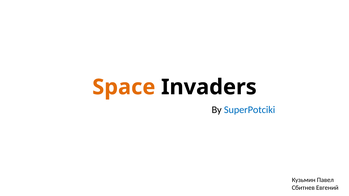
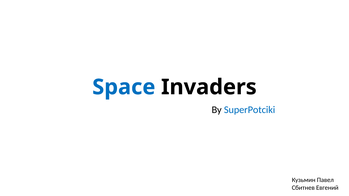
Space colour: orange -> blue (124, 87)
